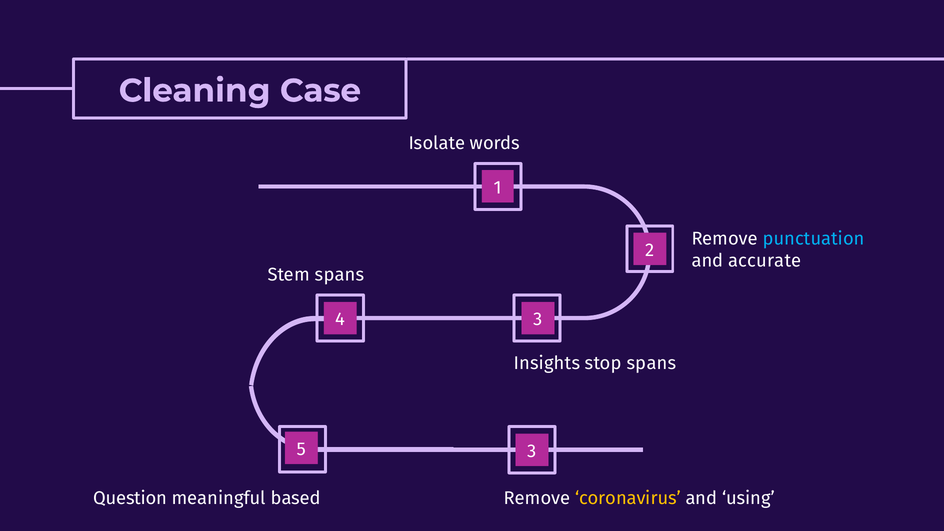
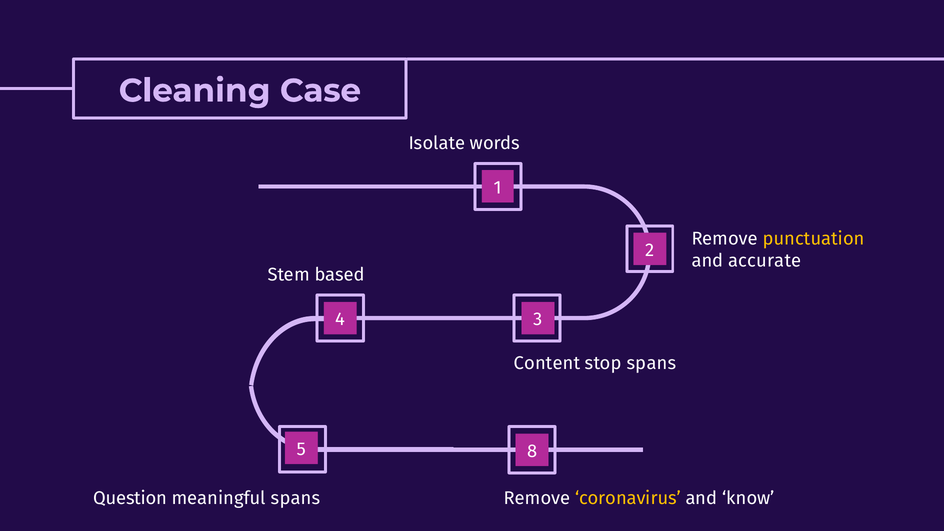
punctuation colour: light blue -> yellow (814, 239)
Stem spans: spans -> based (340, 275)
Insights: Insights -> Content (547, 363)
5 3: 3 -> 8 (532, 451)
meaningful based: based -> spans (296, 498)
using: using -> know (748, 498)
